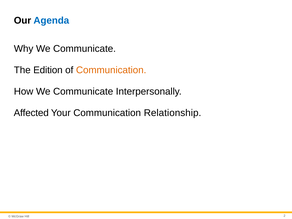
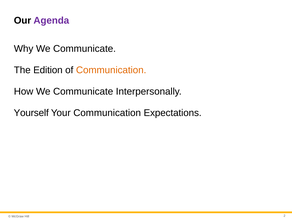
Agenda colour: blue -> purple (51, 21)
Affected: Affected -> Yourself (31, 113)
Relationship: Relationship -> Expectations (173, 113)
